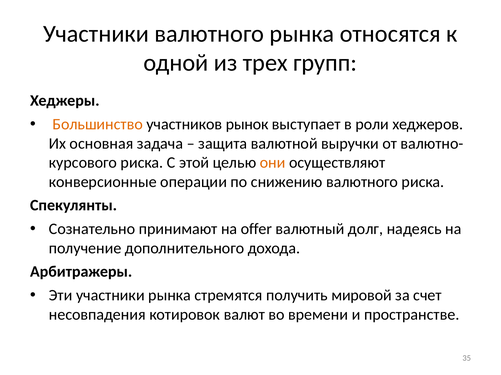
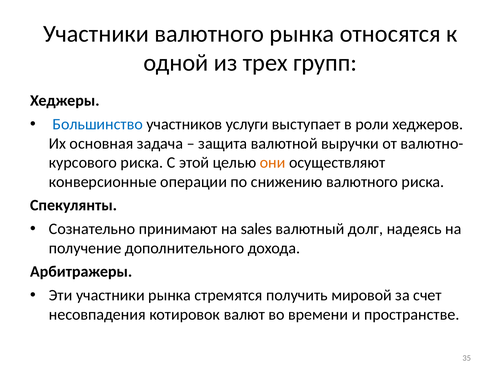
Большинство colour: orange -> blue (98, 125)
рынок: рынок -> услуги (247, 125)
offer: offer -> sales (256, 229)
